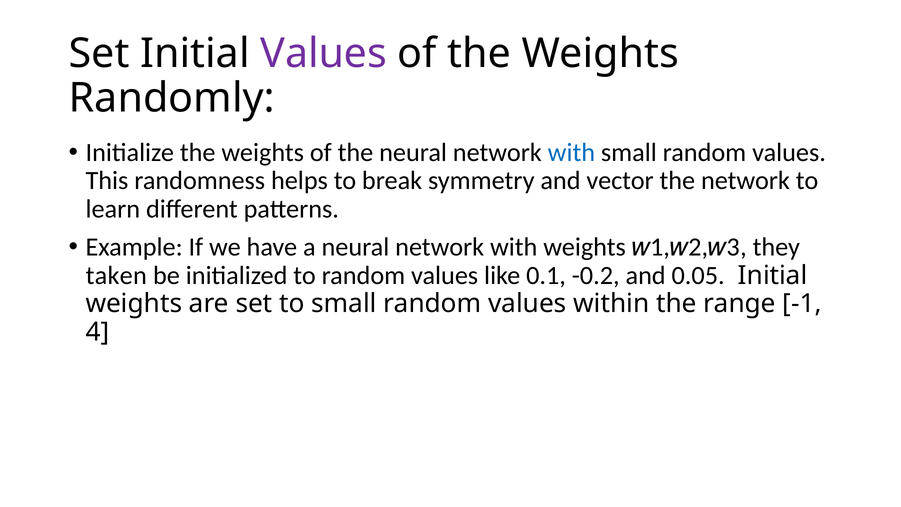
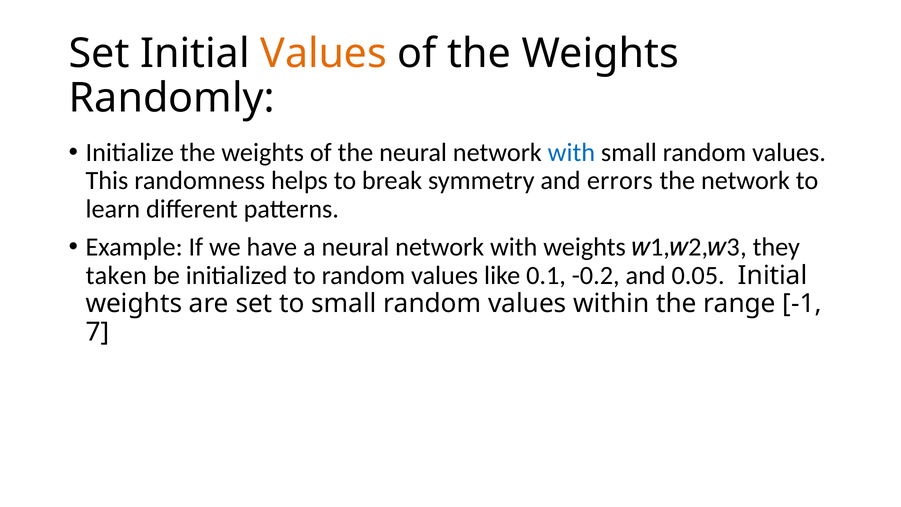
Values colour: purple -> orange (324, 53)
vector: vector -> errors (620, 181)
4: 4 -> 7 (97, 332)
